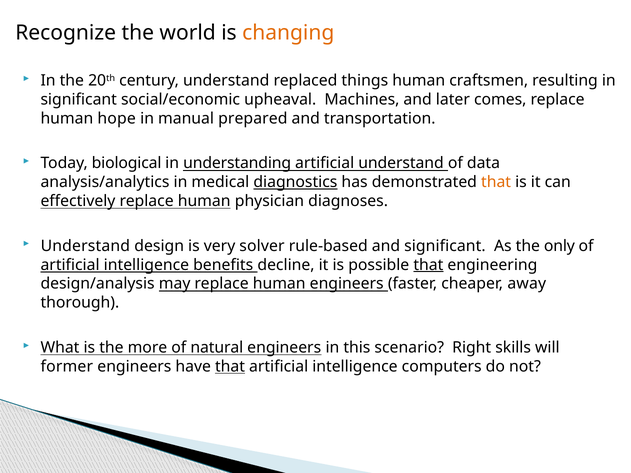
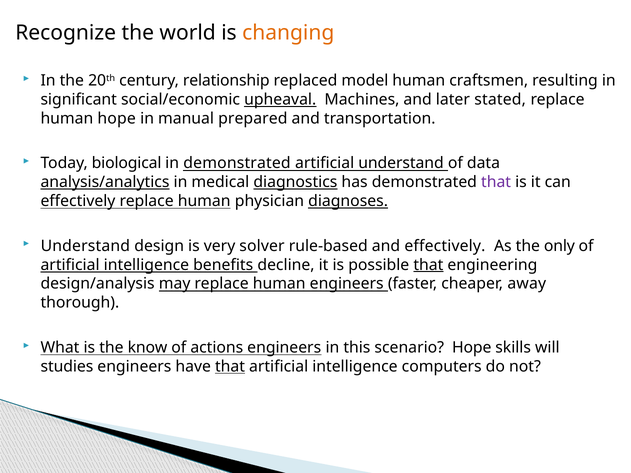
century understand: understand -> relationship (226, 81)
things: things -> model (365, 81)
upheaval underline: none -> present (280, 100)
comes: comes -> stated (500, 100)
in understanding: understanding -> demonstrated (237, 163)
analysis/analytics underline: none -> present (105, 182)
that colour: orange -> purple (496, 182)
diagnoses underline: none -> present (348, 201)
and significant: significant -> effectively (445, 246)
more: more -> know (148, 348)
natural: natural -> actions (217, 348)
scenario Right: Right -> Hope (472, 348)
former: former -> studies (67, 367)
